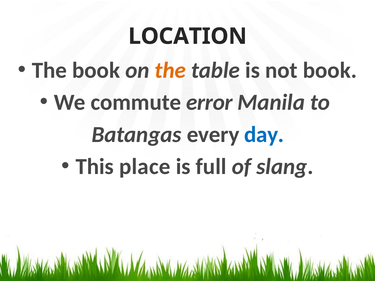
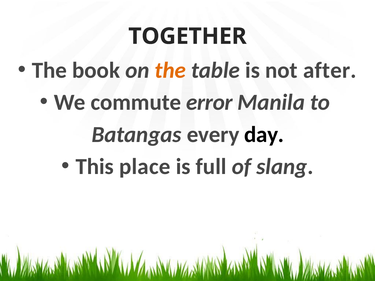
LOCATION: LOCATION -> TOGETHER (188, 36)
not book: book -> after (330, 70)
day colour: blue -> black (264, 135)
